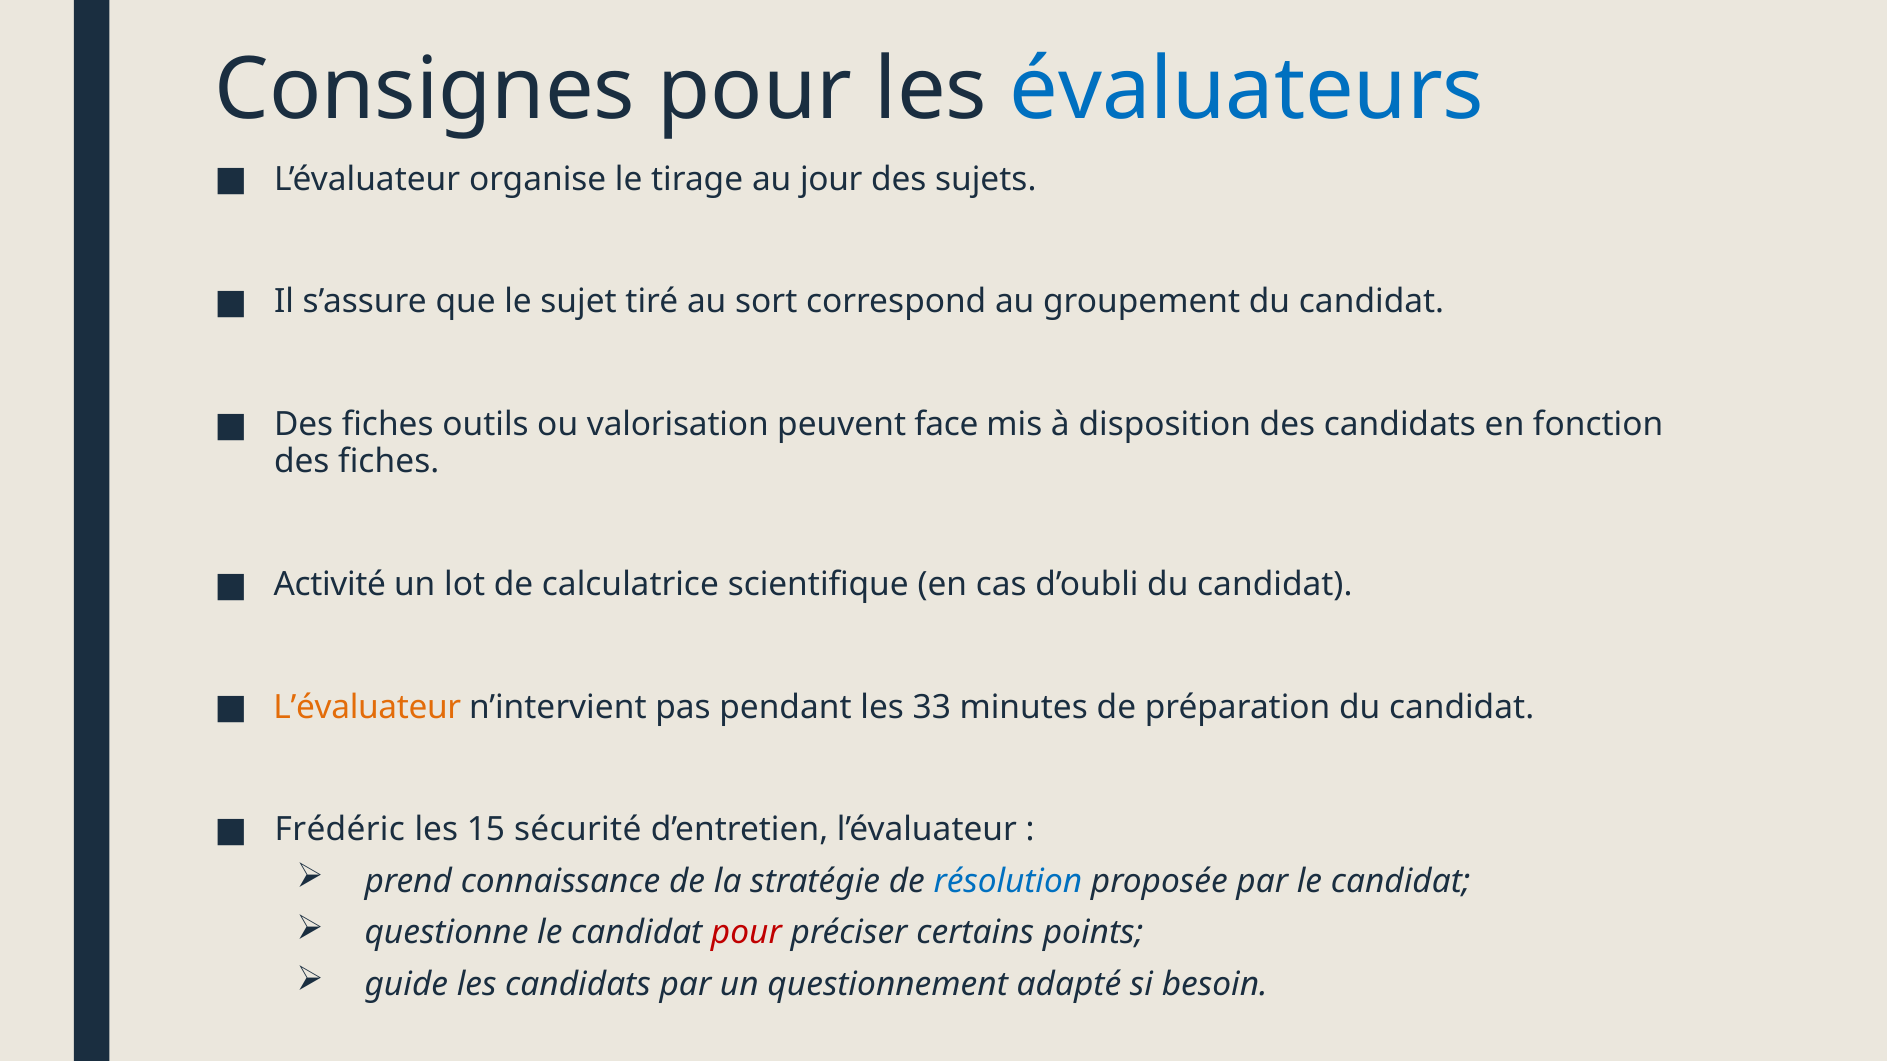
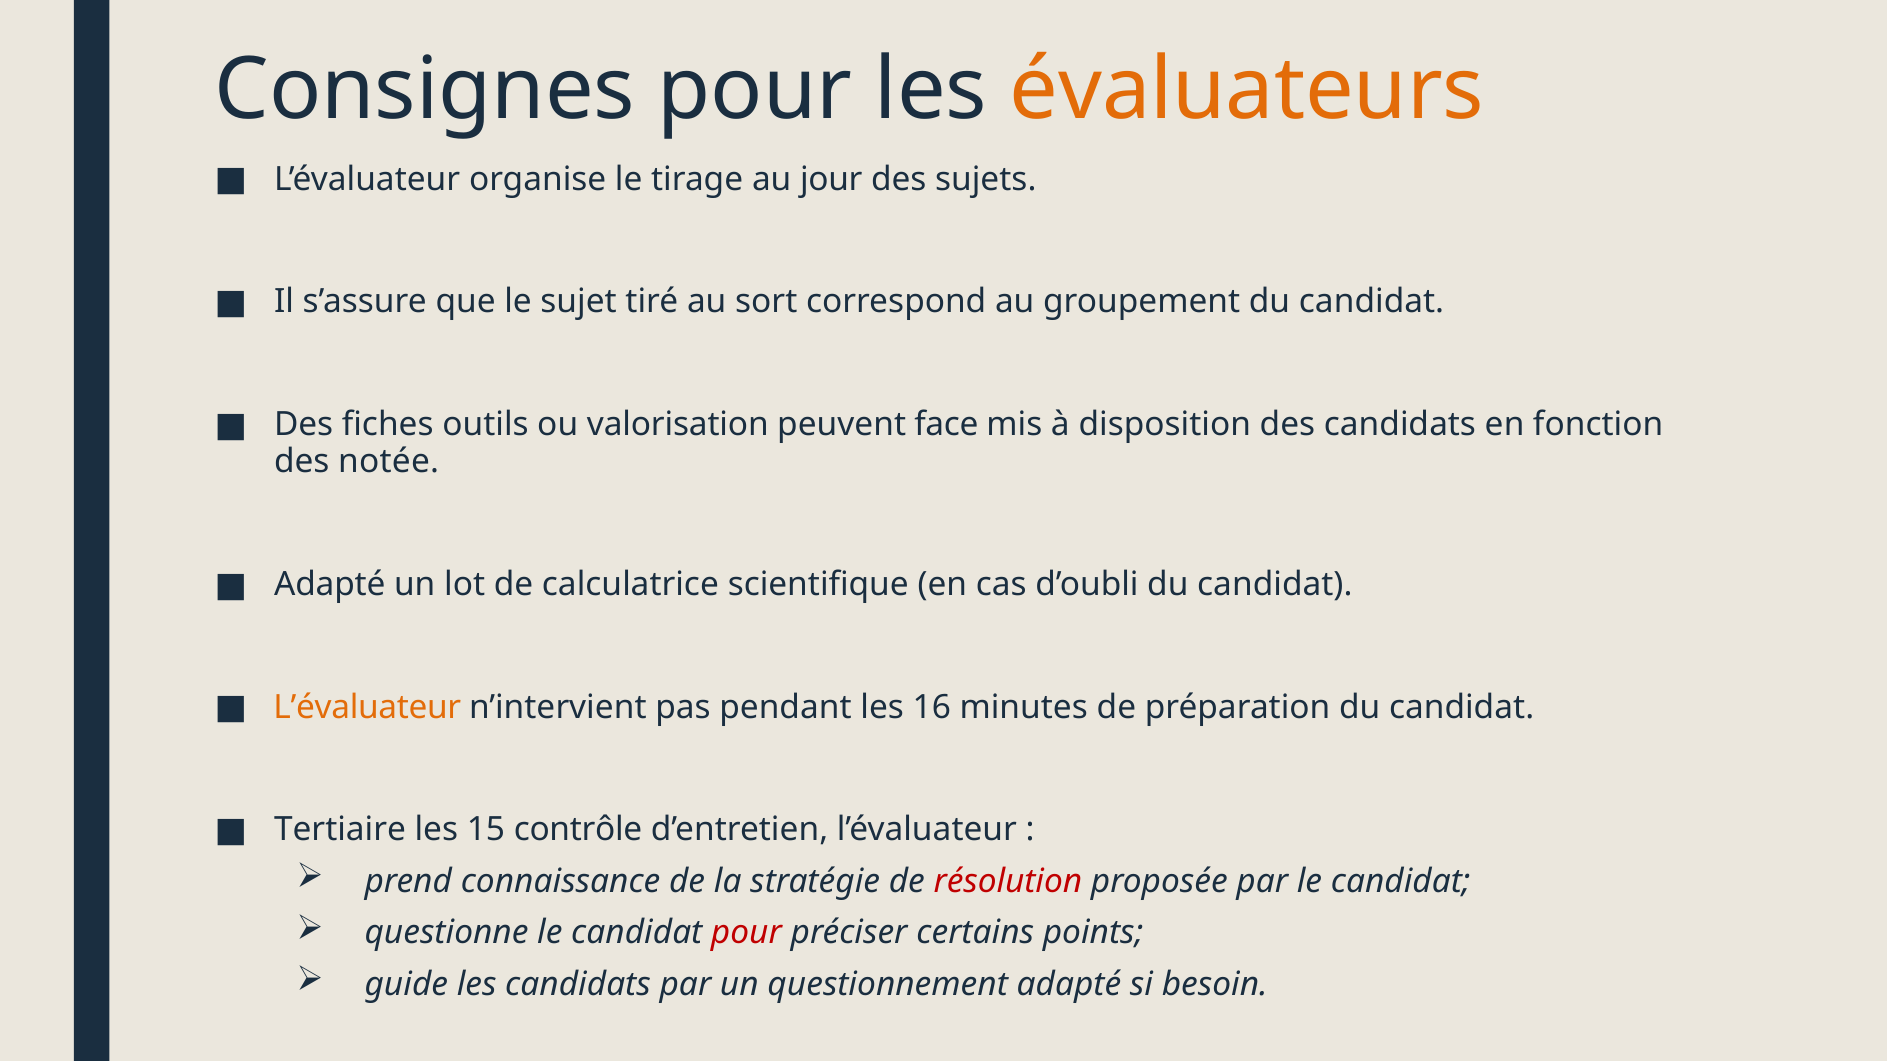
évaluateurs colour: blue -> orange (1247, 90)
fiches: fiches -> notée (389, 462)
Activité: Activité -> Adapté (330, 585)
33: 33 -> 16 (932, 707)
Frédéric: Frédéric -> Tertiaire (340, 830)
sécurité: sécurité -> contrôle (578, 830)
résolution colour: blue -> red (1008, 881)
